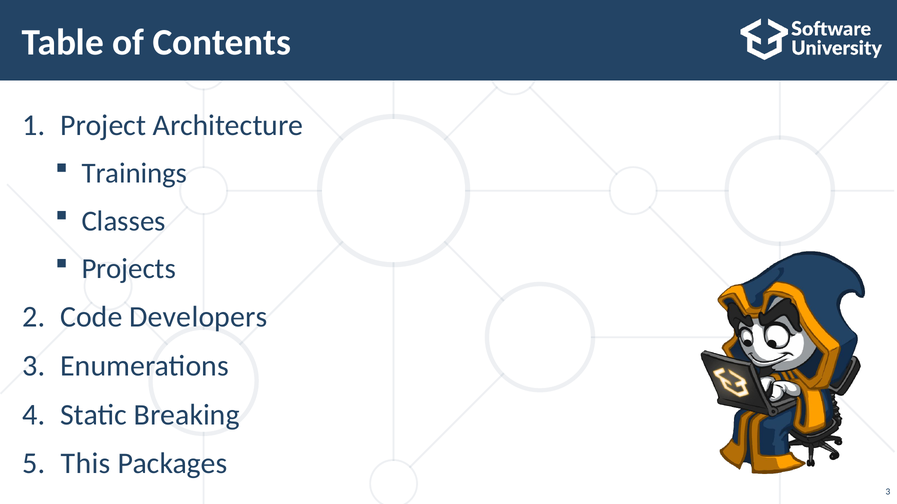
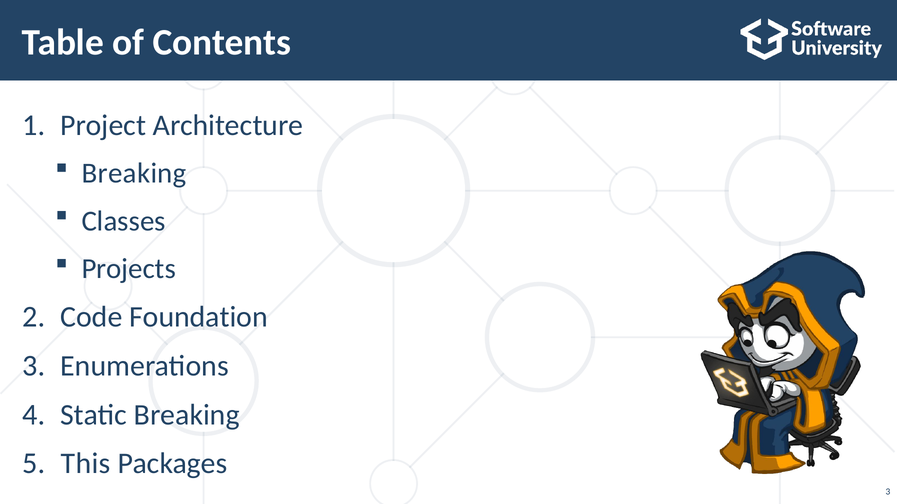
Trainings: Trainings -> Breaking (134, 174)
Developers: Developers -> Foundation (199, 317)
